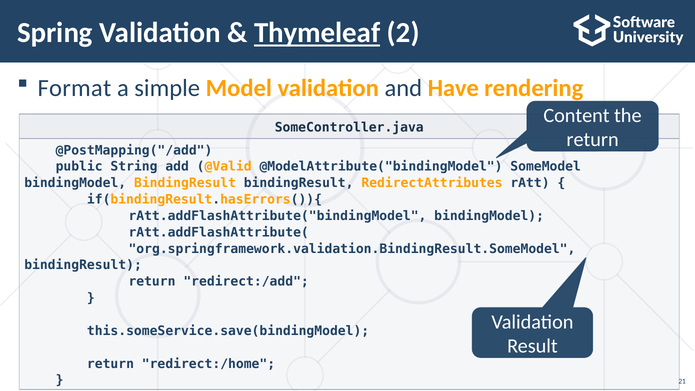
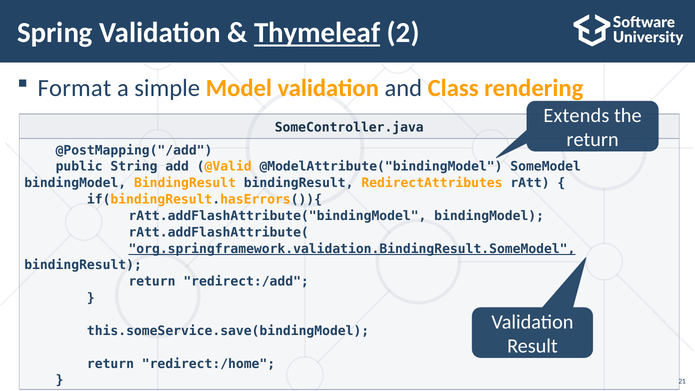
Have: Have -> Class (453, 88)
Content: Content -> Extends (576, 115)
org.springframework.validation.BindingResult.SomeModel underline: none -> present (352, 249)
